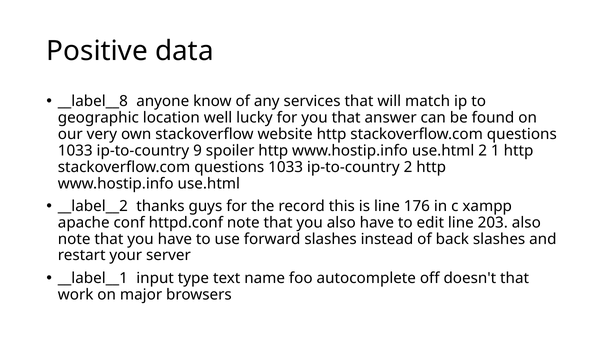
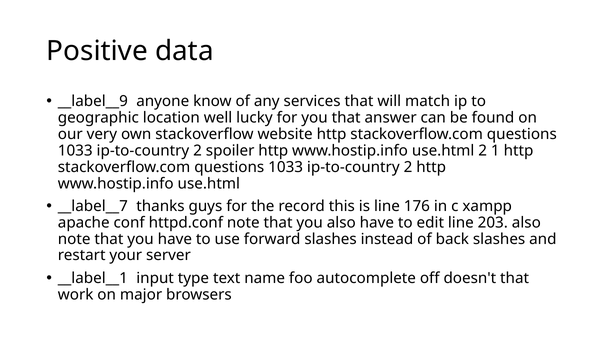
__label__8: __label__8 -> __label__9 (93, 102)
9: 9 -> 2 (198, 151)
__label__2: __label__2 -> __label__7 (93, 207)
